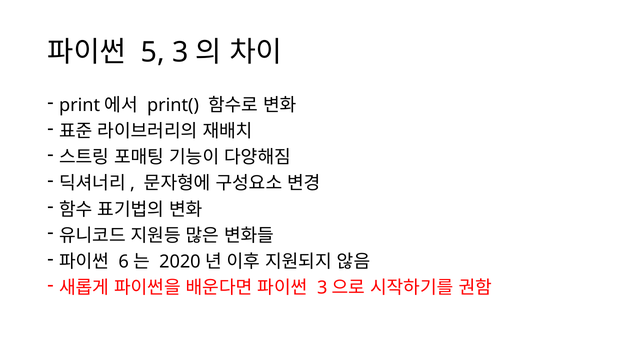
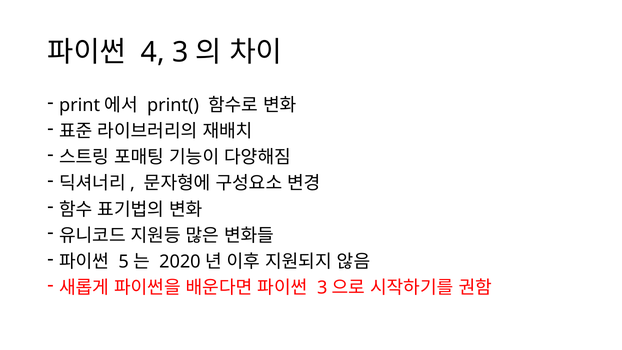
5: 5 -> 4 (153, 52)
6: 6 -> 5 (124, 262)
